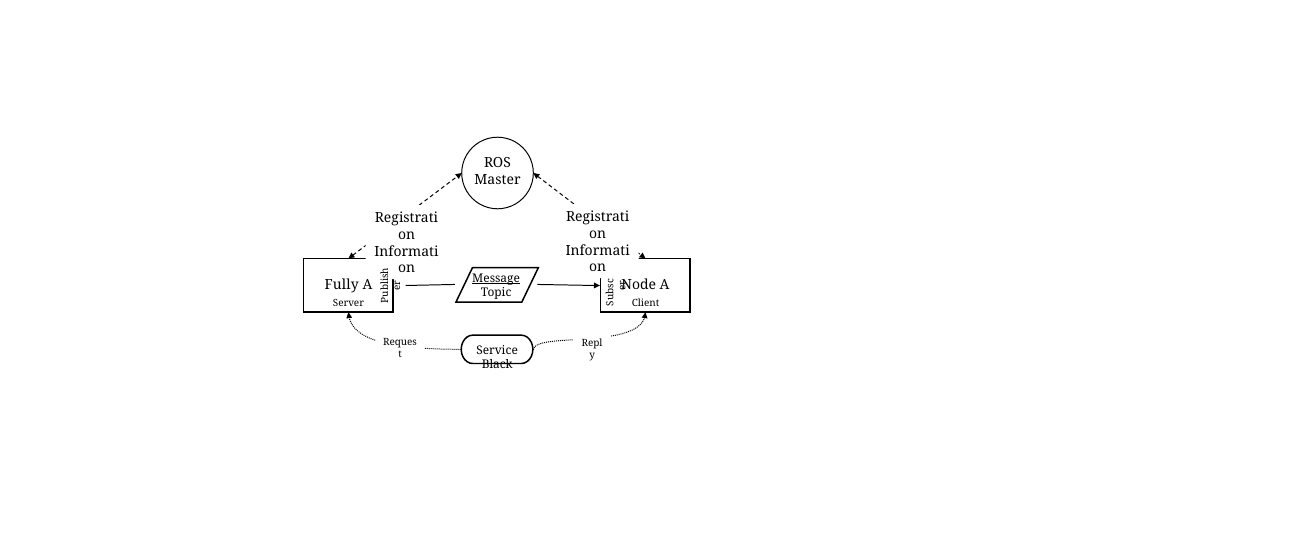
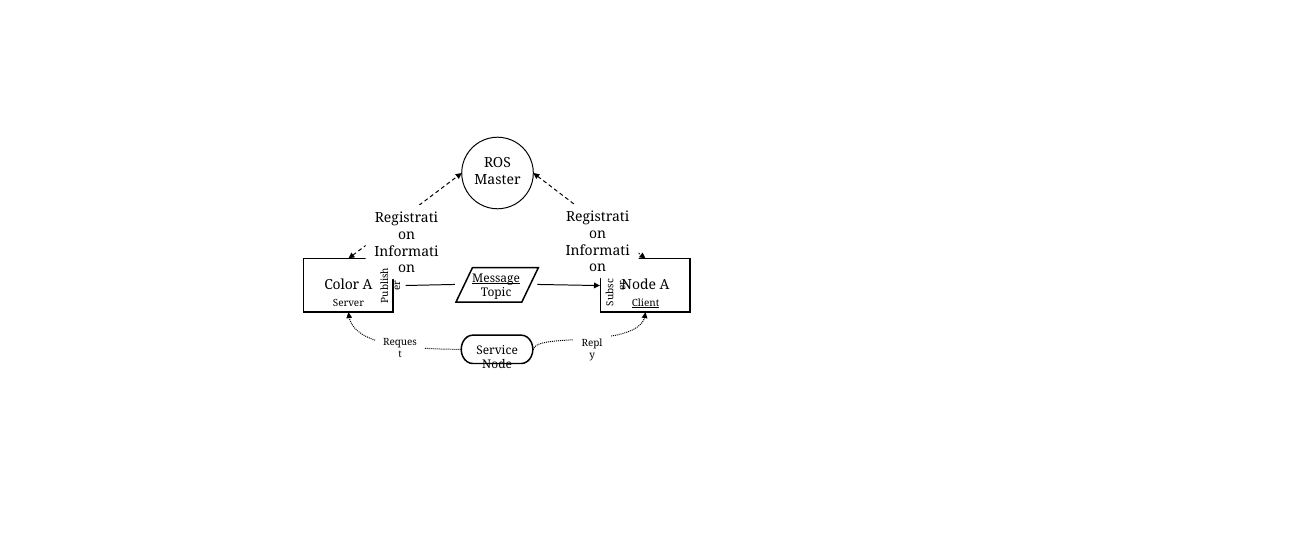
Fully: Fully -> Color (342, 285)
Client underline: none -> present (646, 303)
Black: Black -> Node (497, 365)
